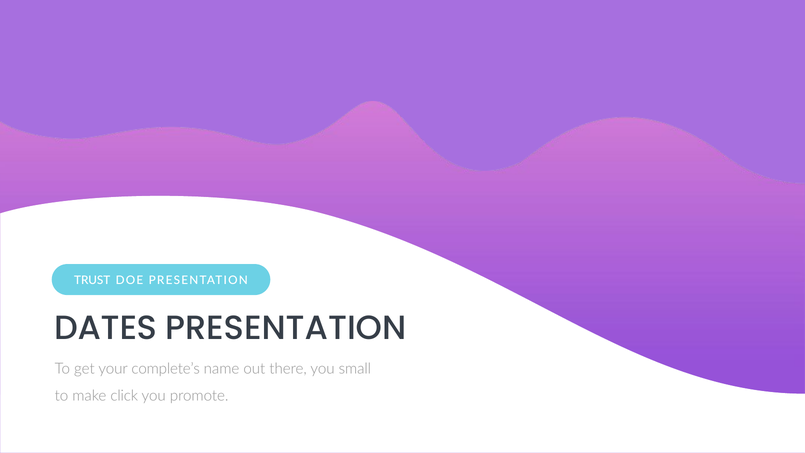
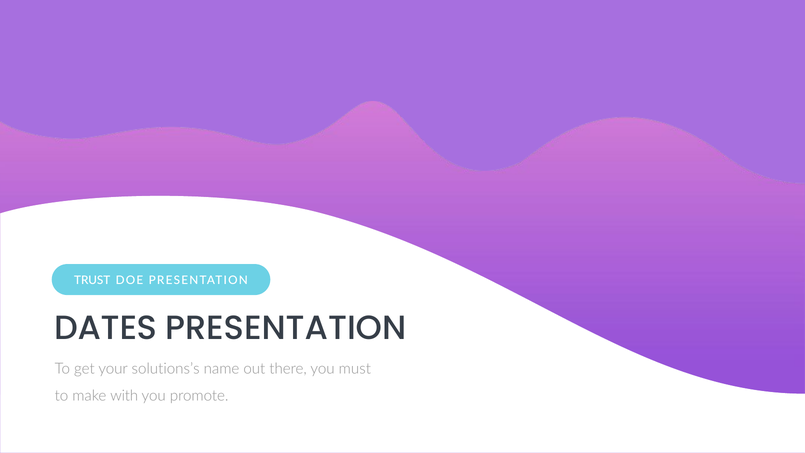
complete’s: complete’s -> solutions’s (166, 369)
small: small -> must (355, 369)
click: click -> with (124, 396)
